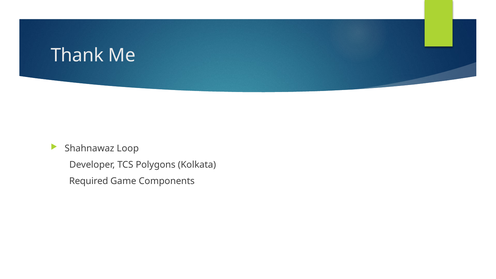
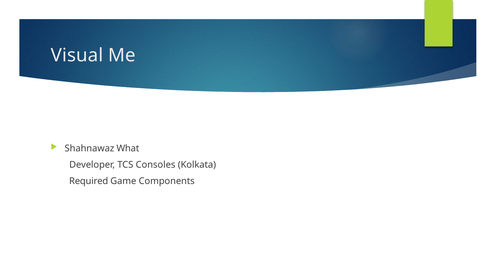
Thank: Thank -> Visual (77, 55)
Loop: Loop -> What (128, 148)
Polygons: Polygons -> Consoles (156, 165)
